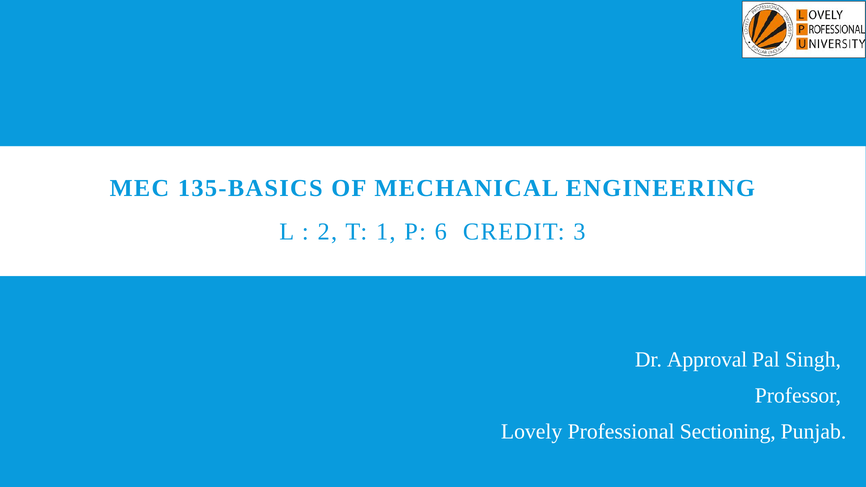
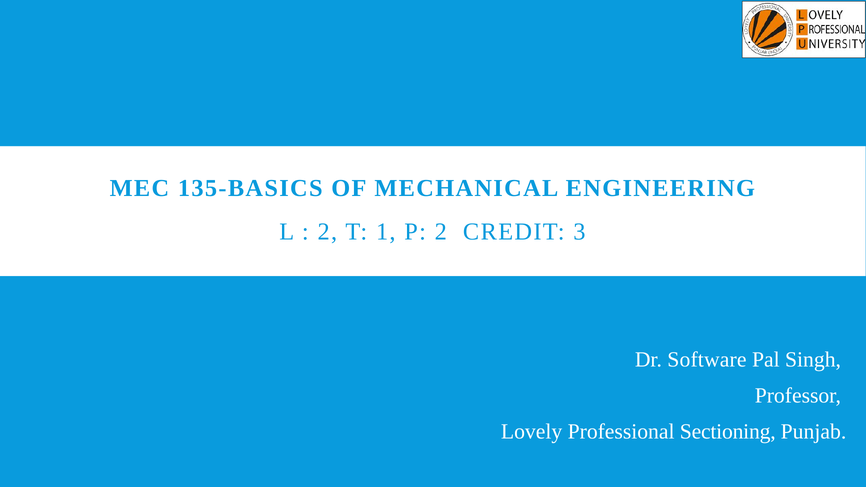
P 6: 6 -> 2 (441, 232)
Approval: Approval -> Software (707, 360)
